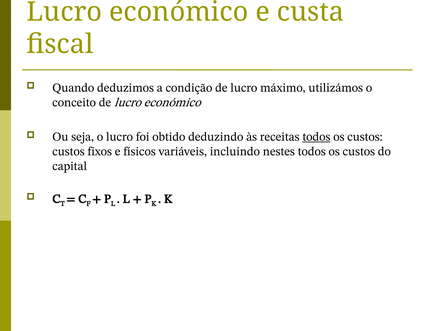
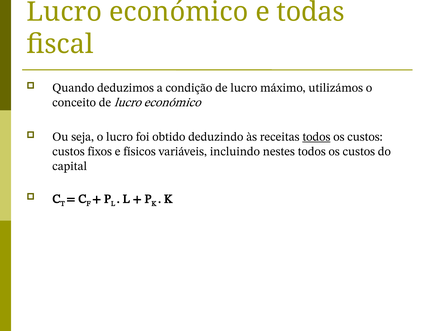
custa: custa -> todas (311, 12)
